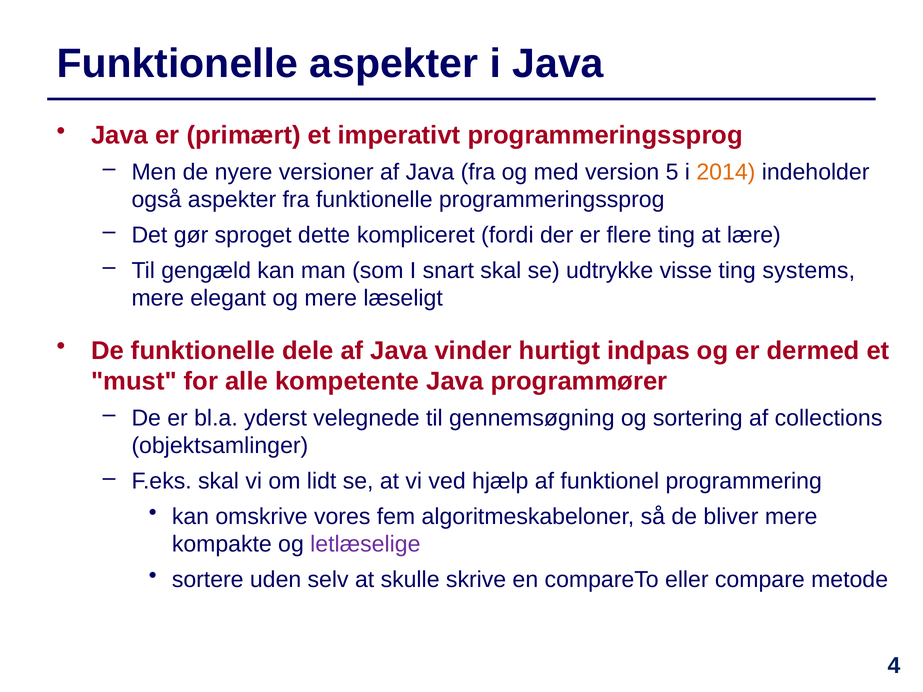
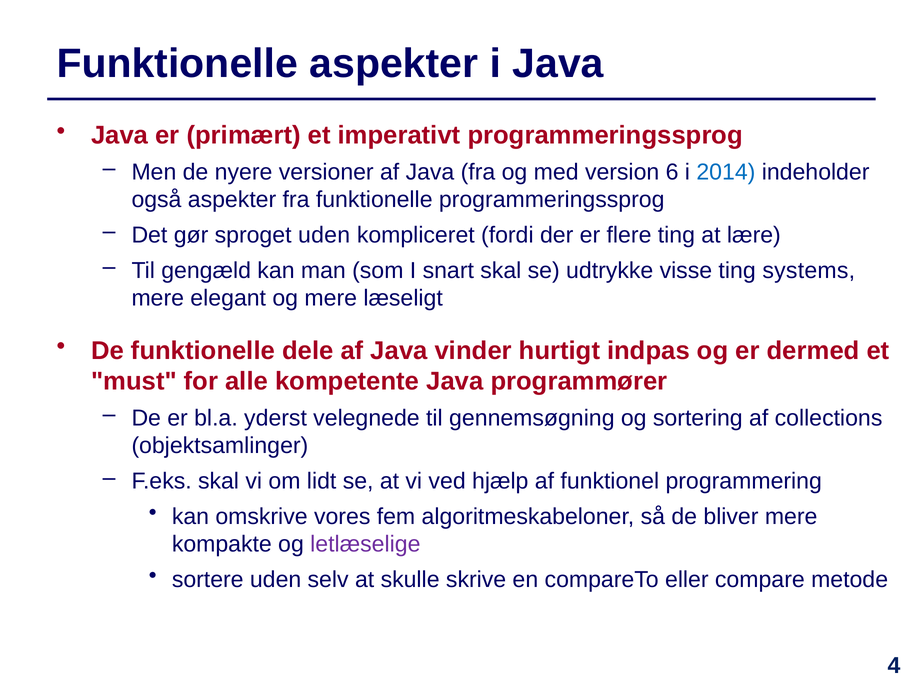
5: 5 -> 6 (672, 172)
2014 colour: orange -> blue (726, 172)
sproget dette: dette -> uden (324, 235)
